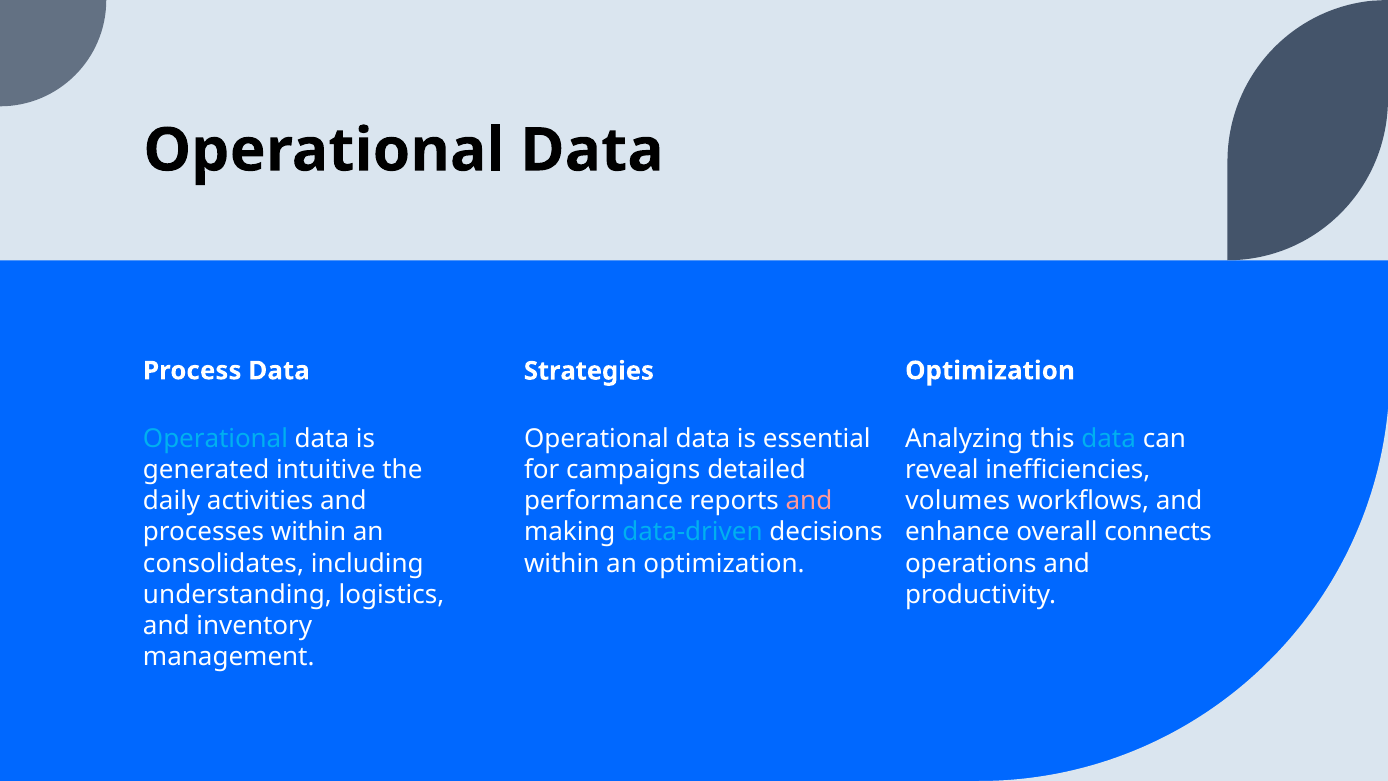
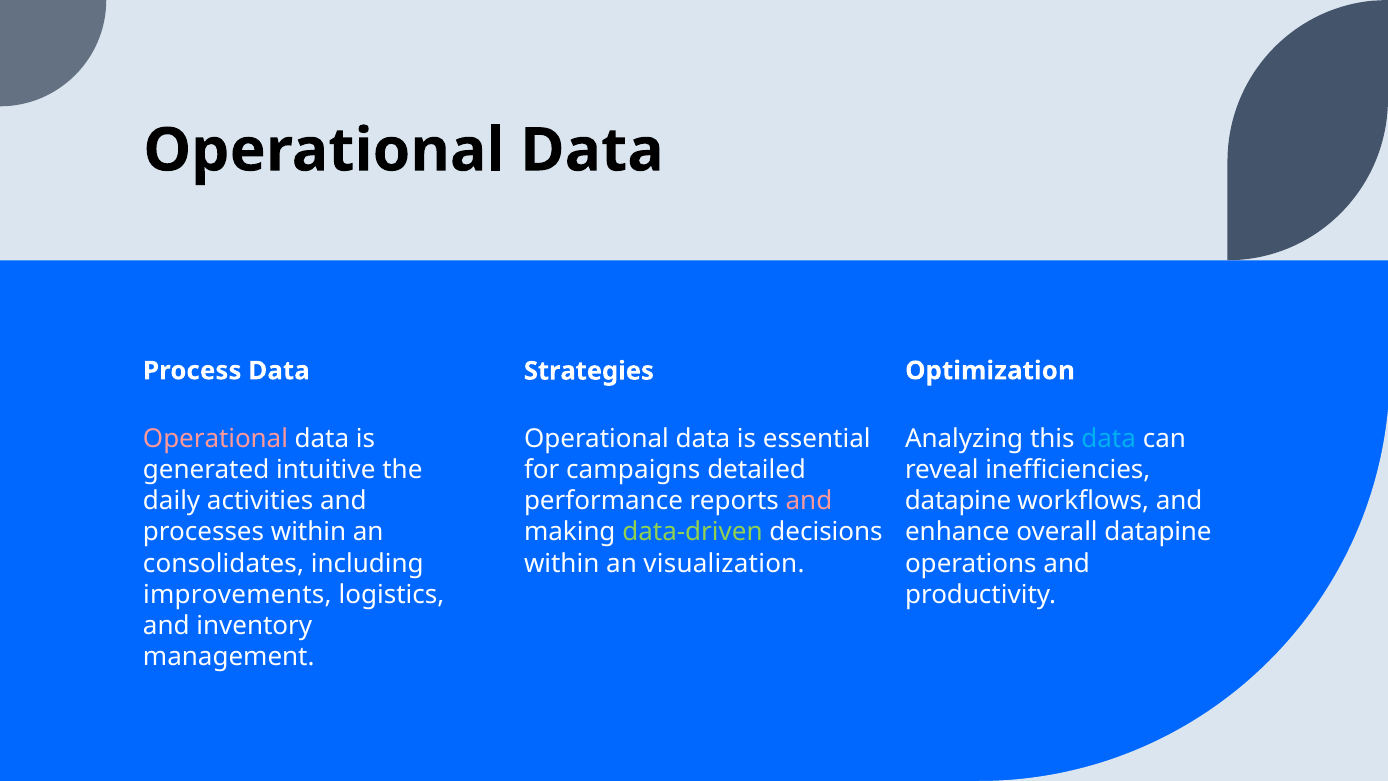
Operational colour: light blue -> pink (215, 438)
volumes: volumes -> datapine (958, 501)
data-driven colour: light blue -> light green (692, 532)
overall connects: connects -> datapine (1158, 532)
an optimization: optimization -> visualization (724, 563)
understanding: understanding -> improvements (237, 595)
